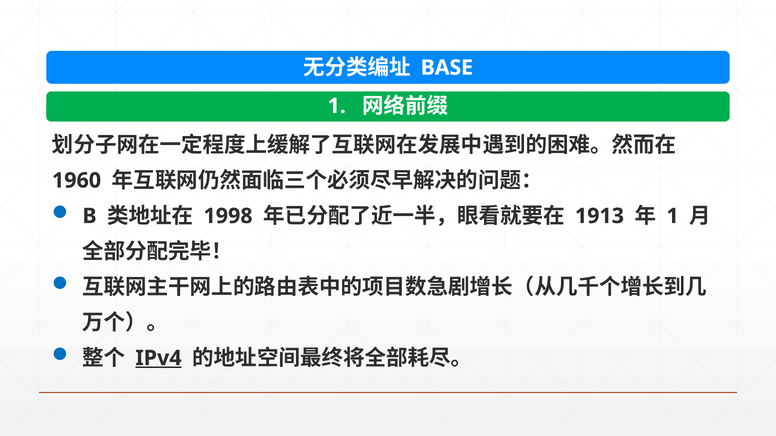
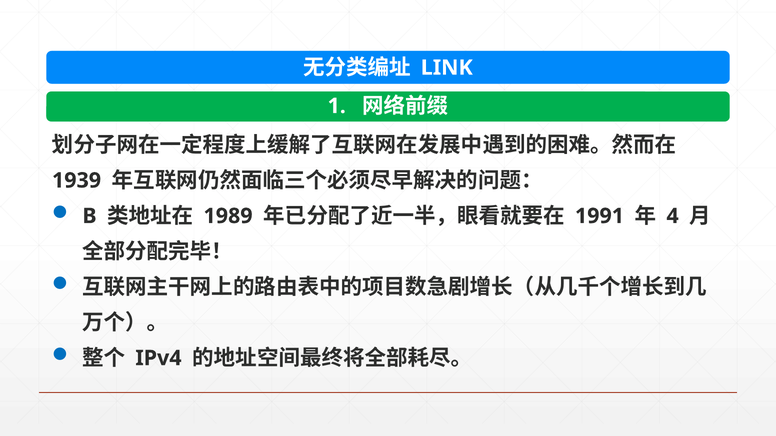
BASE: BASE -> LINK (447, 68)
1960: 1960 -> 1939 (77, 181)
1998: 1998 -> 1989 (228, 216)
1913: 1913 -> 1991 (599, 216)
1: 1 -> 4 (673, 216)
IPv4 underline: present -> none (158, 358)
